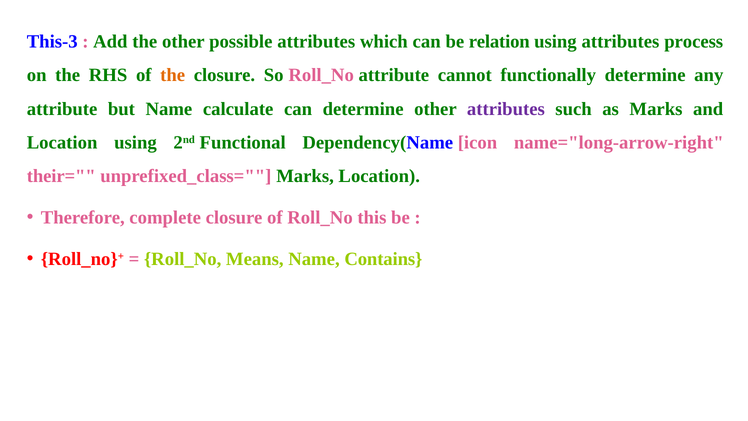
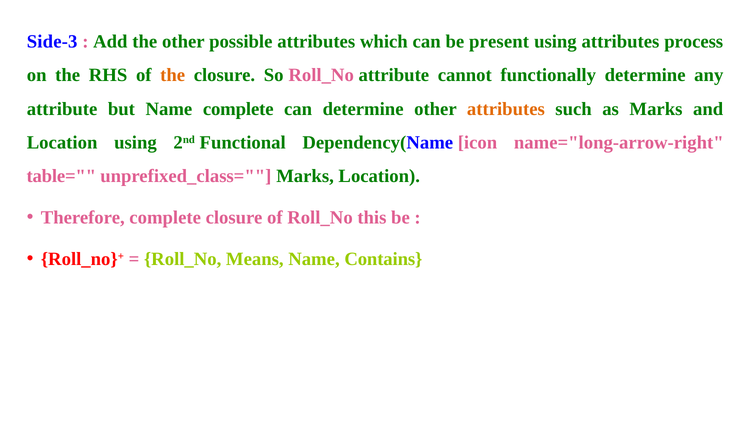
This-3: This-3 -> Side-3 (52, 41)
relation: relation -> present (499, 41)
Name calculate: calculate -> complete (238, 109)
attributes colour: purple -> orange (506, 109)
their=: their= -> table= (61, 176)
